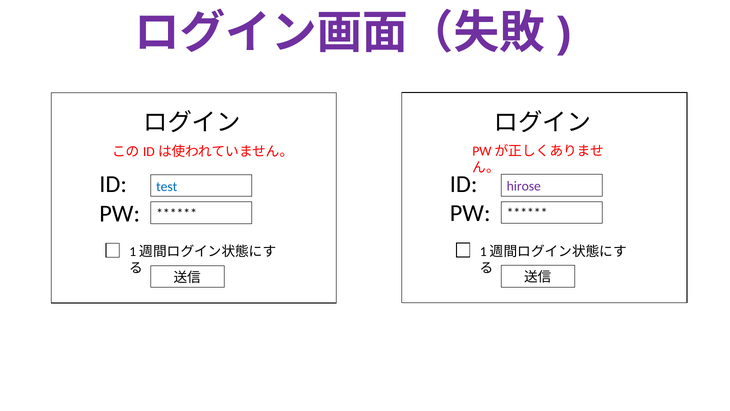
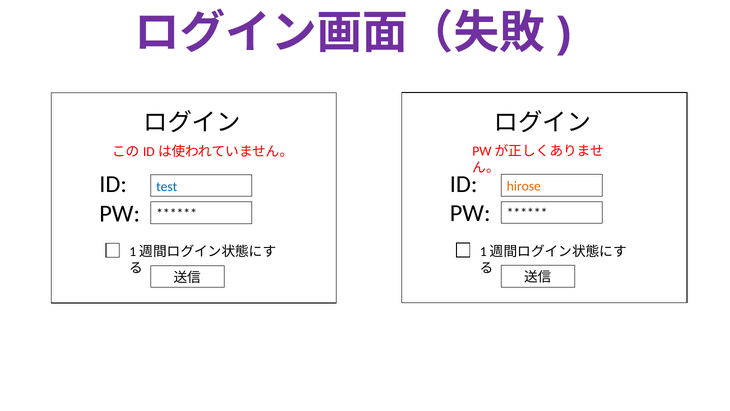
hirose colour: purple -> orange (524, 186)
